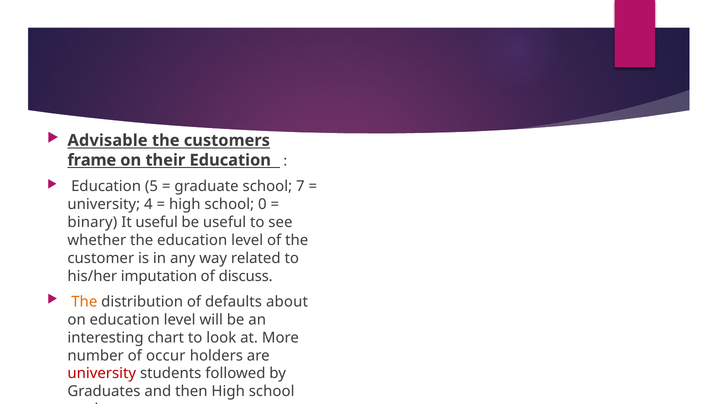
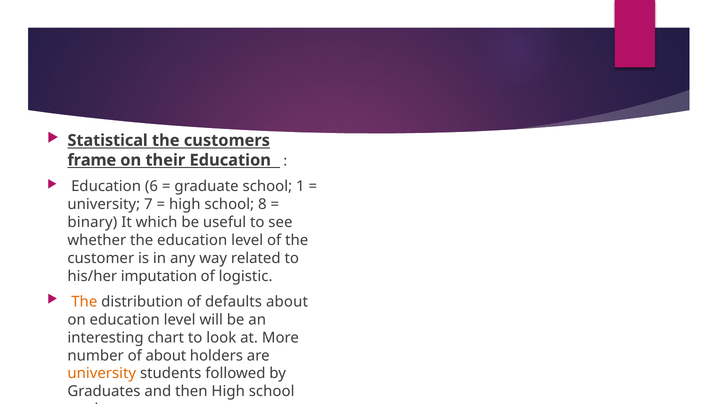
Advisable: Advisable -> Statistical (108, 140)
5: 5 -> 6 (152, 186)
7: 7 -> 1 (300, 186)
4: 4 -> 7 (148, 204)
0: 0 -> 8 (262, 204)
It useful: useful -> which (157, 222)
discuss: discuss -> logistic (246, 276)
of occur: occur -> about (166, 355)
university colour: red -> orange (102, 373)
